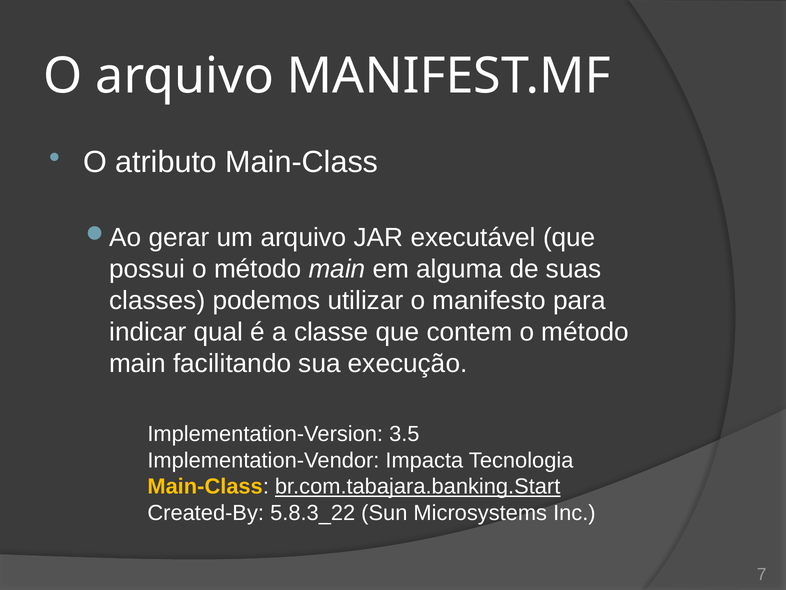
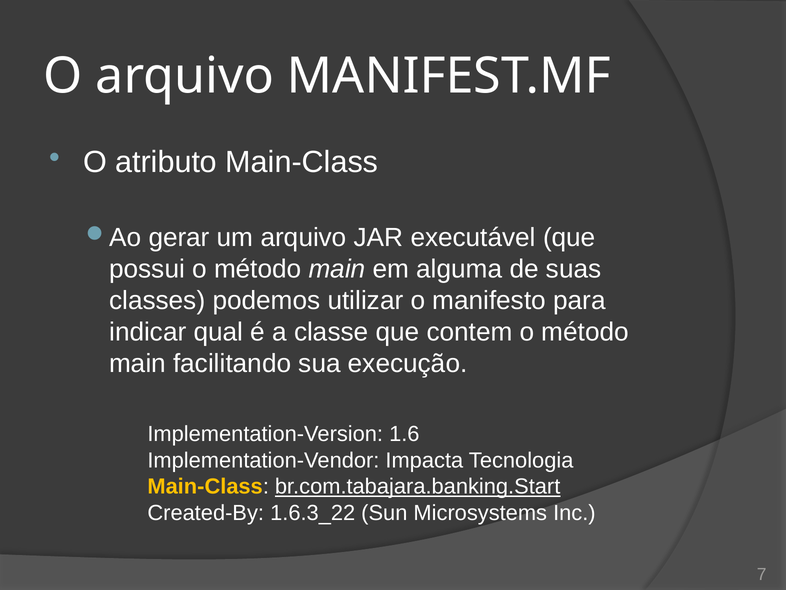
3.5: 3.5 -> 1.6 (404, 434)
5.8.3_22: 5.8.3_22 -> 1.6.3_22 (313, 512)
